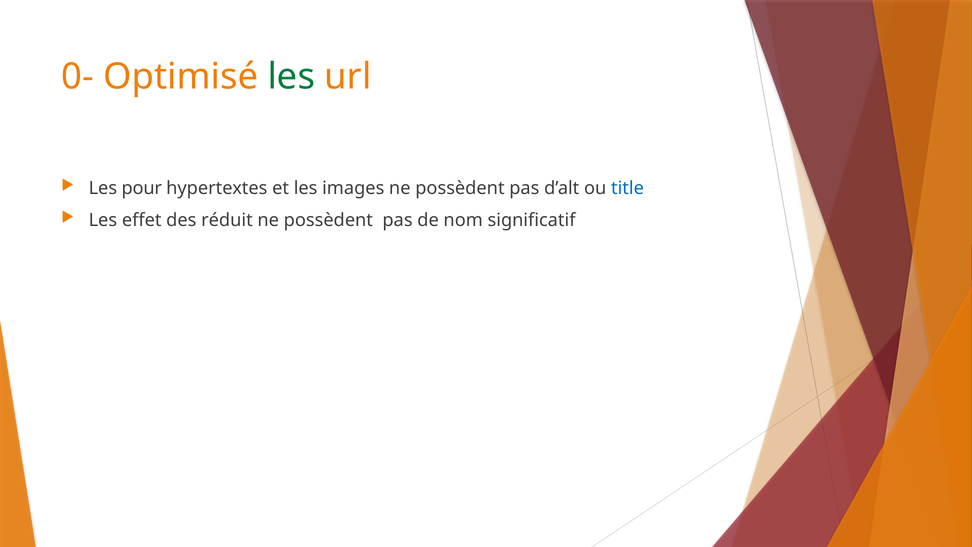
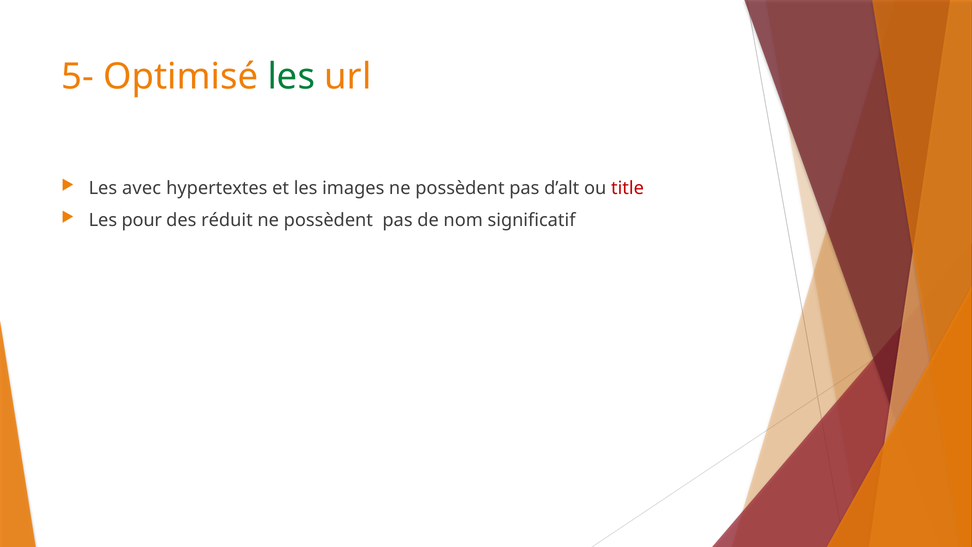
0-: 0- -> 5- (78, 77)
pour: pour -> avec (142, 188)
title colour: blue -> red (627, 188)
effet: effet -> pour (142, 220)
